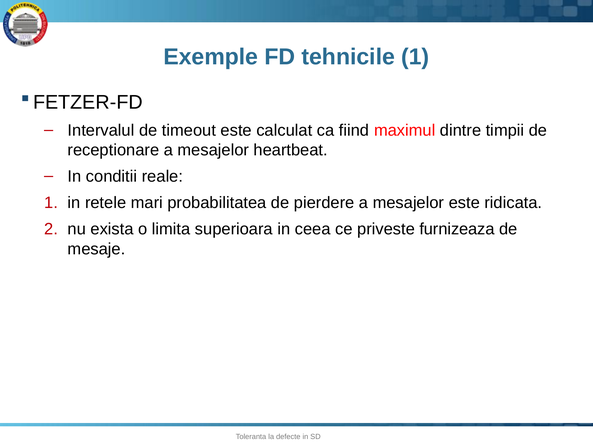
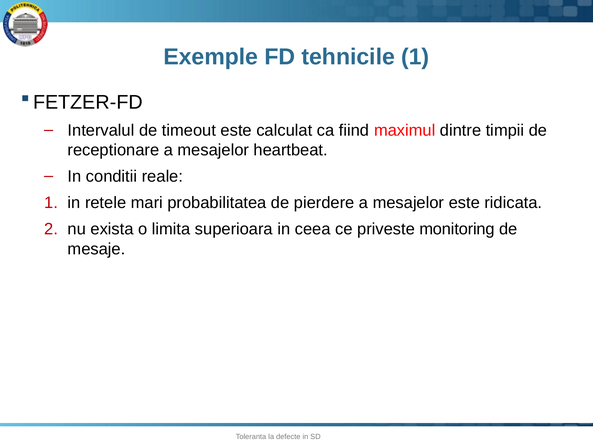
furnizeaza: furnizeaza -> monitoring (457, 229)
